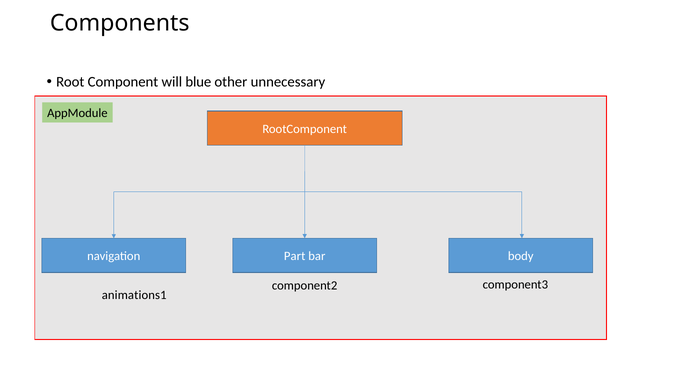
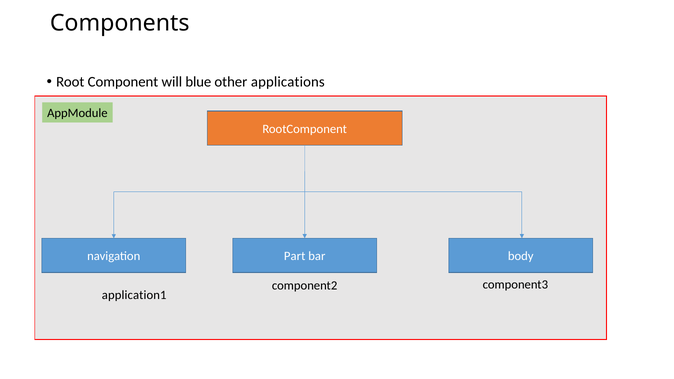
unnecessary: unnecessary -> applications (288, 82)
animations1: animations1 -> application1 (134, 295)
